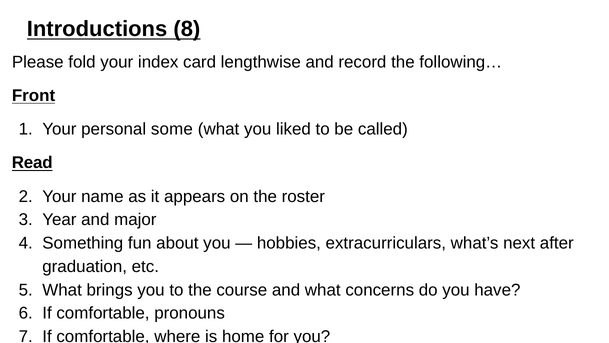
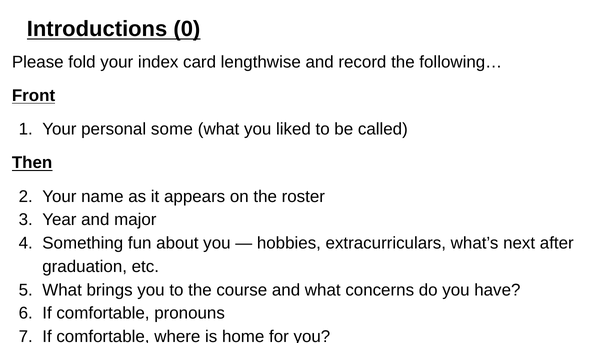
8: 8 -> 0 (187, 29)
Read: Read -> Then (32, 163)
